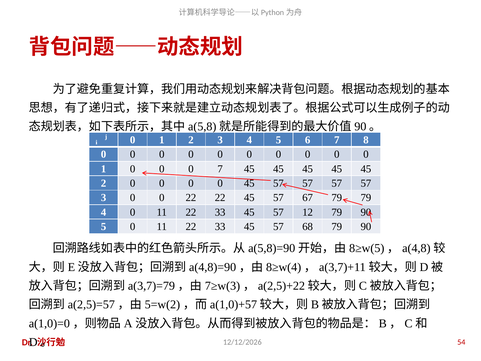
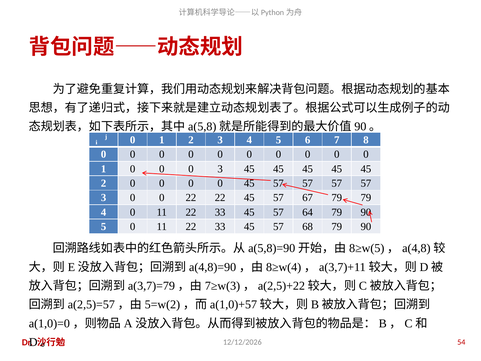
0 7: 7 -> 3 (220, 169)
12: 12 -> 64 (308, 212)
